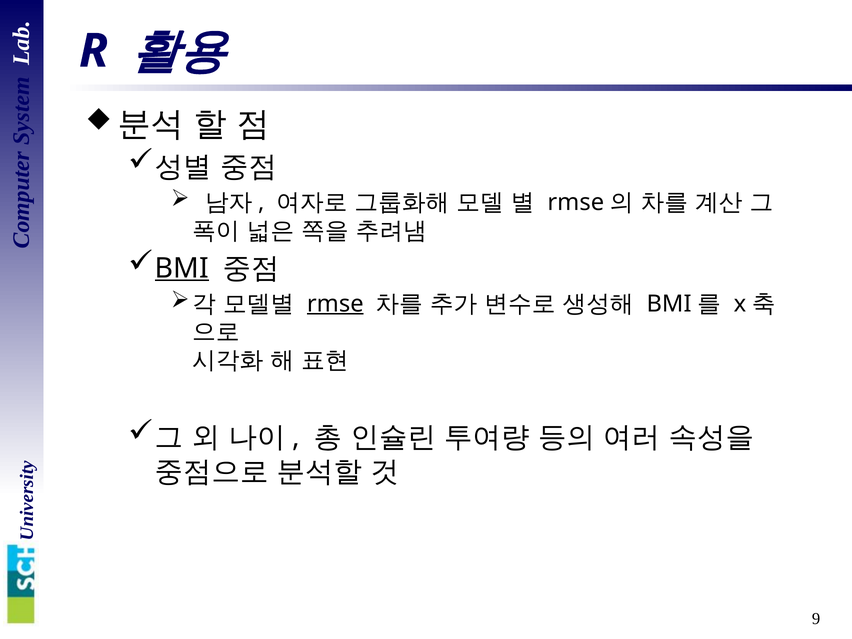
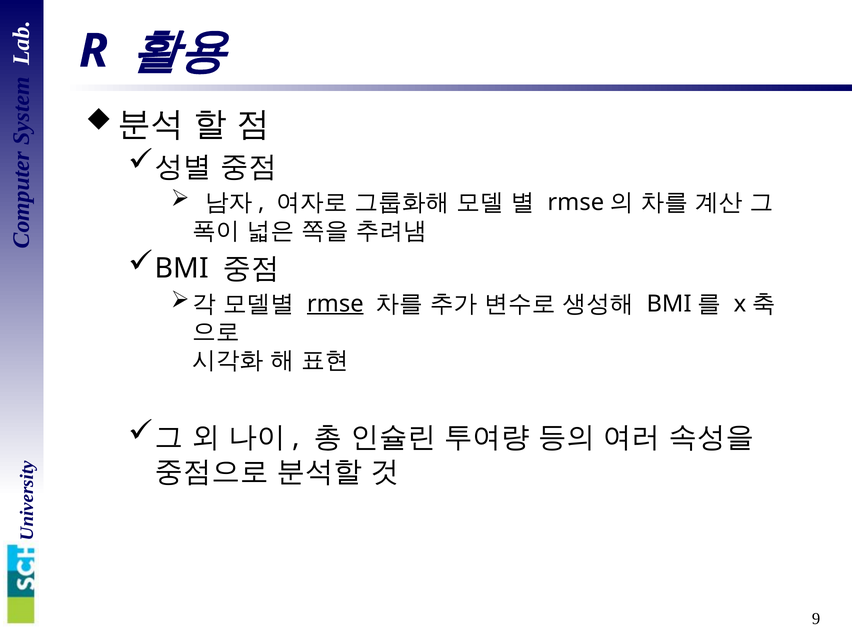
BMI underline: present -> none (182, 268)
